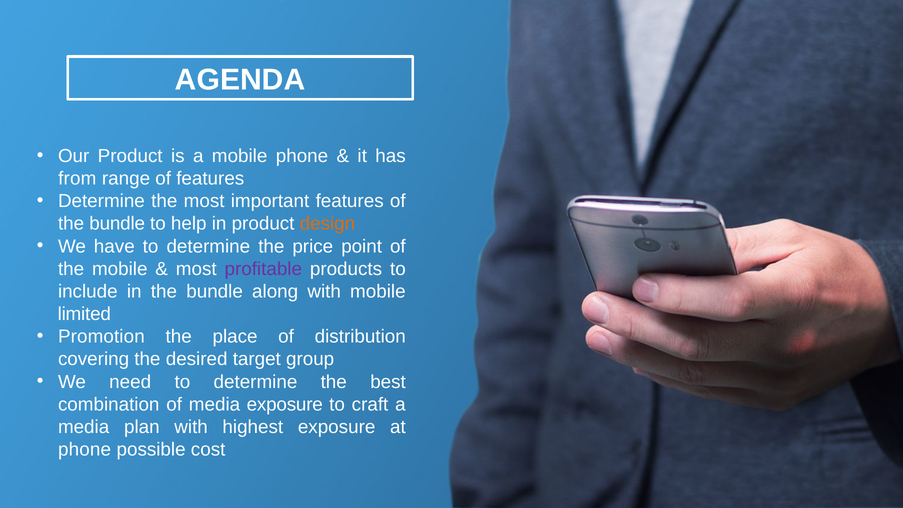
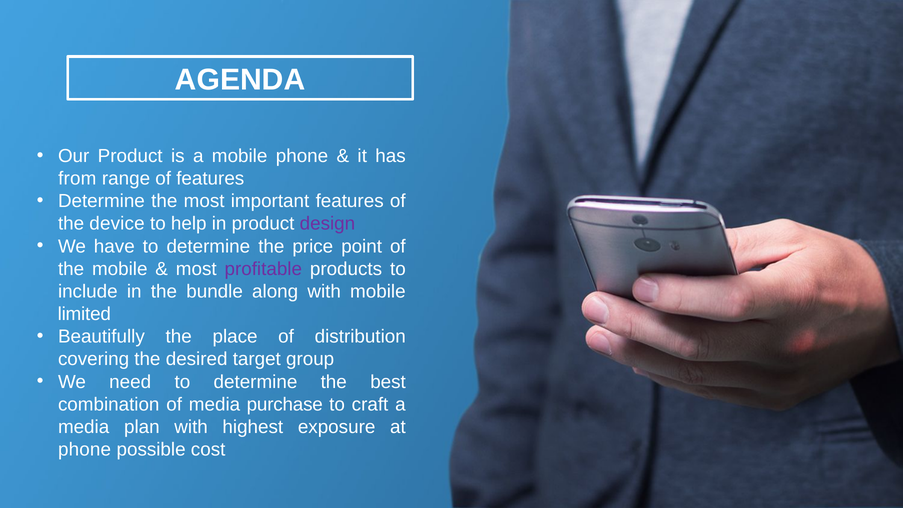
bundle: bundle -> device (117, 224)
design colour: orange -> purple (327, 224)
Promotion: Promotion -> Beautifully (101, 337)
media exposure: exposure -> purchase (285, 404)
